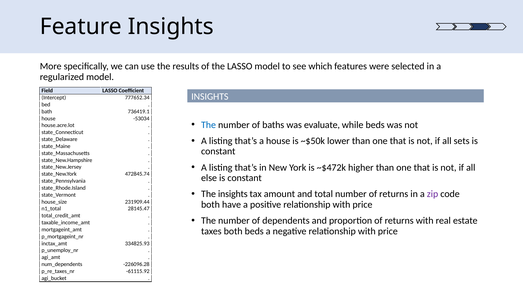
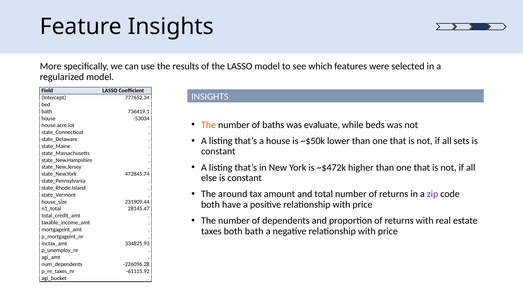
The colour: blue -> orange (209, 125)
The insights: insights -> around (233, 194)
both beds: beds -> bath (254, 231)
